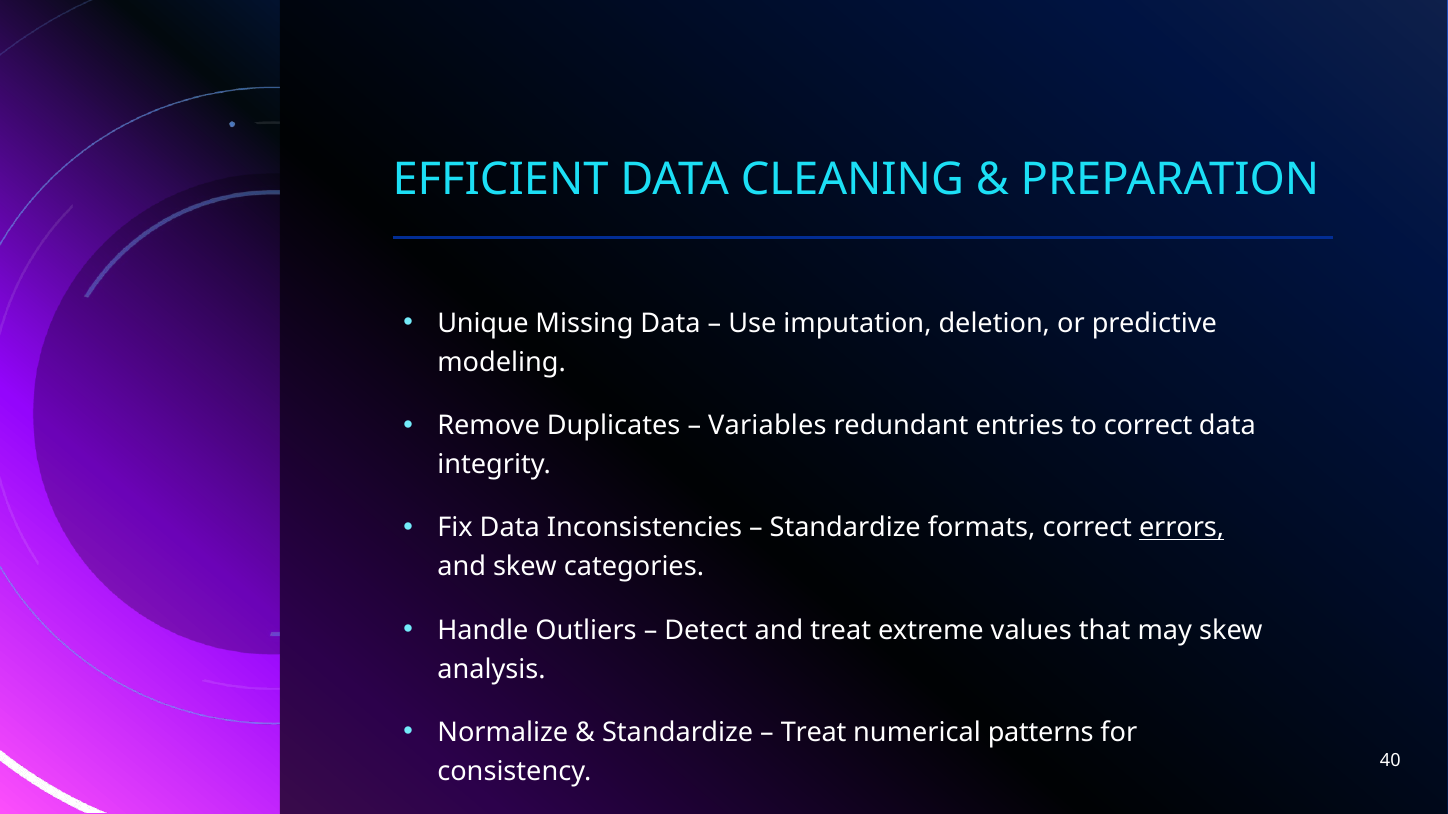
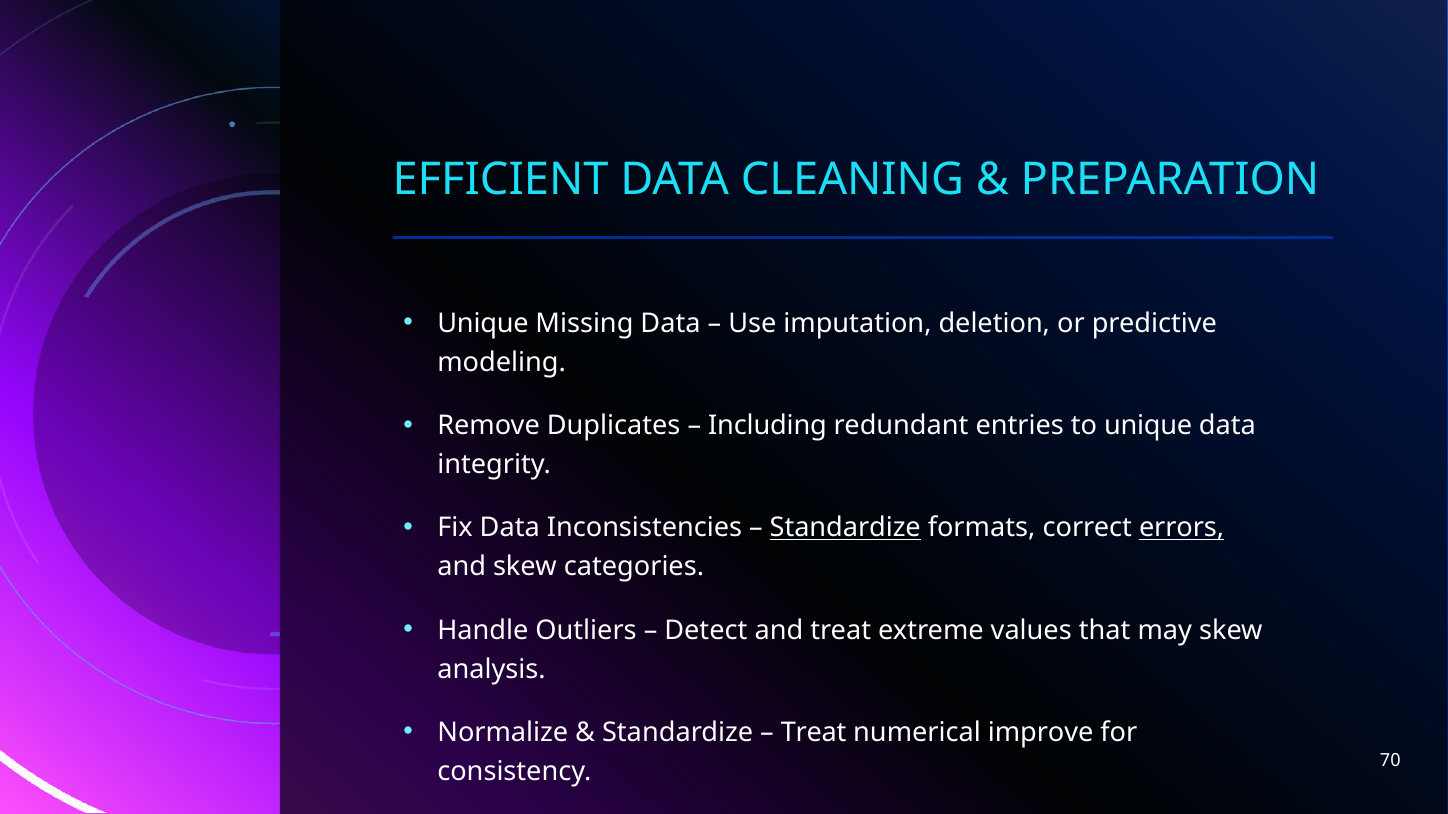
Variables: Variables -> Including (768, 426)
to correct: correct -> unique (1148, 426)
Standardize underline: none -> present (845, 528)
patterns: patterns -> improve (1041, 733)
40: 40 -> 70 (1390, 761)
